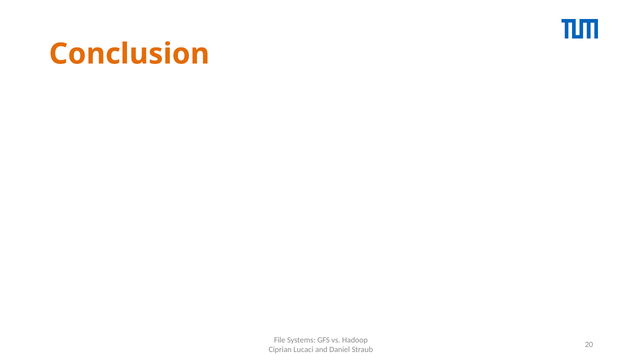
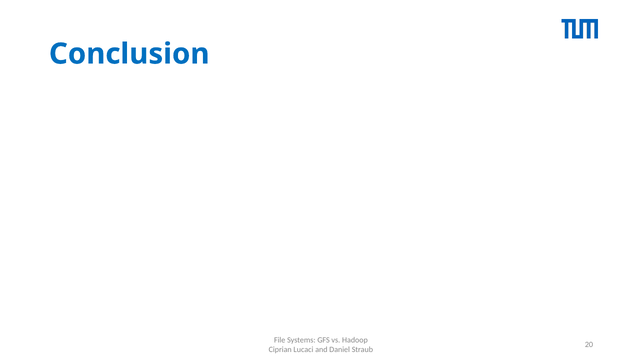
Conclusion colour: orange -> blue (129, 54)
